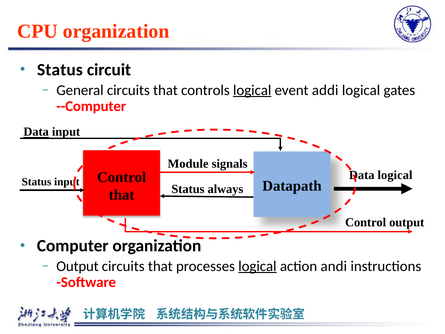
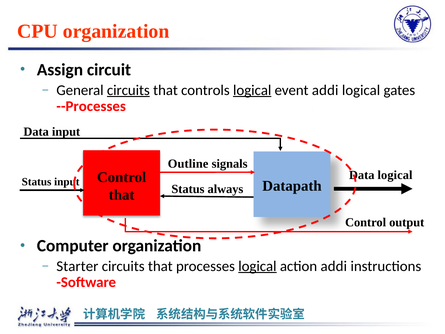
Status: Status -> Assign (60, 70)
circuits underline: none -> present (128, 90)
--Computer: --Computer -> --Processes (91, 106)
Data underline: present -> none (36, 132)
Module: Module -> Outline (188, 164)
Output: Output -> Starter (77, 266)
action andi: andi -> addi (334, 266)
